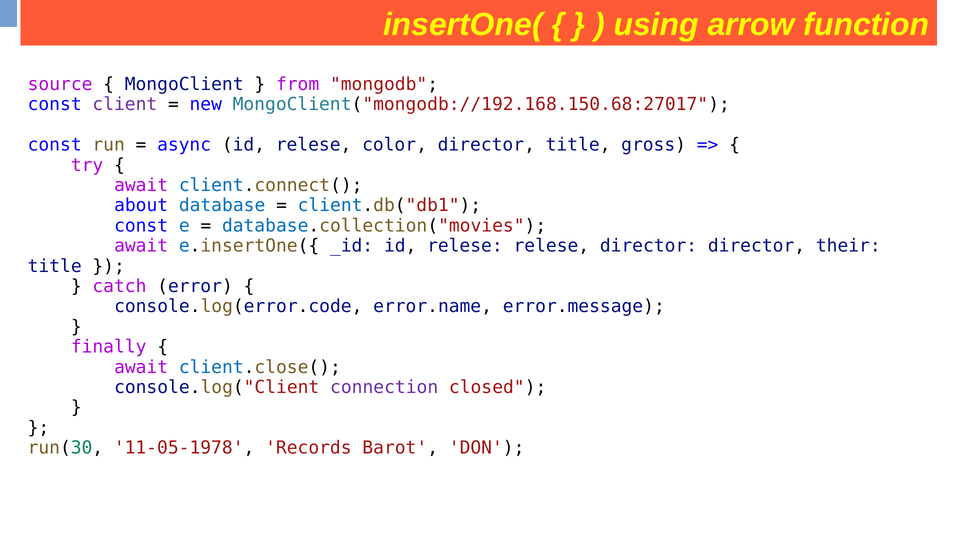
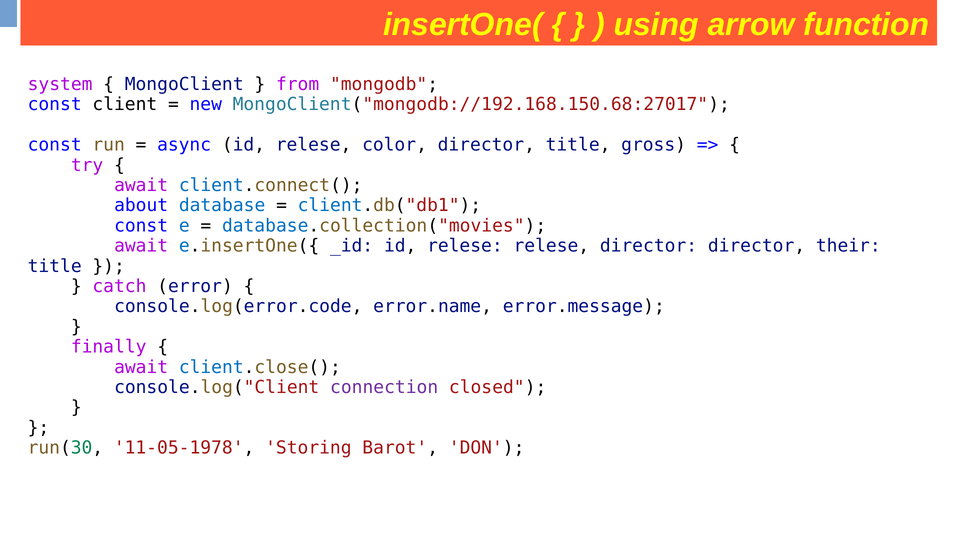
source: source -> system (60, 84)
client colour: purple -> black (125, 104)
Records: Records -> Storing (308, 448)
